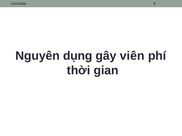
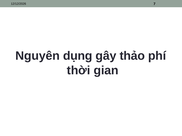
viên: viên -> thảo (132, 56)
